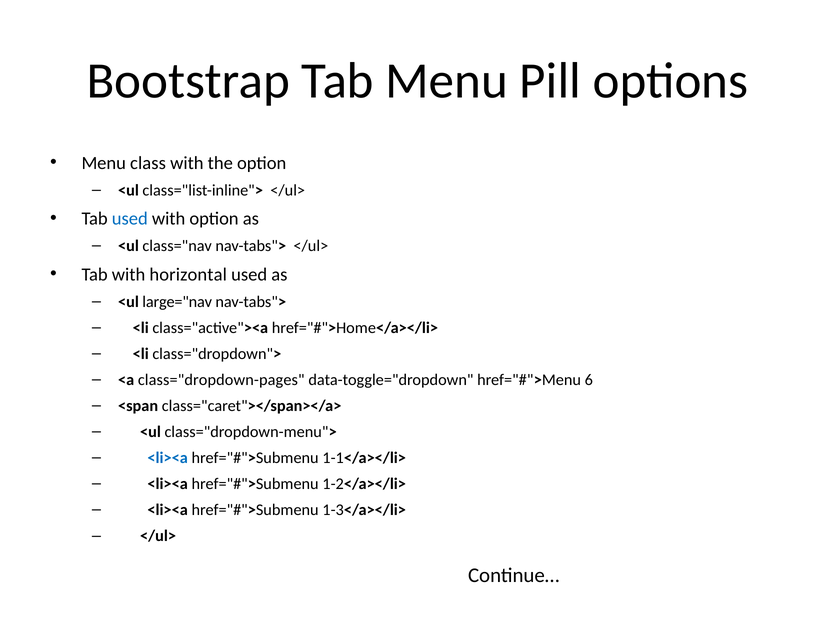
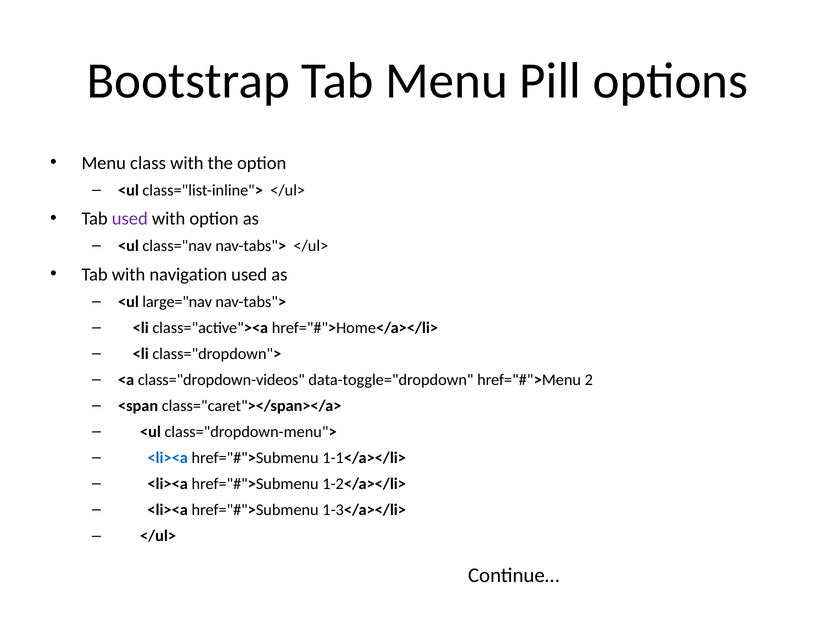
used colour: blue -> purple (130, 219)
horizontal: horizontal -> navigation (188, 274)
class="dropdown-pages: class="dropdown-pages -> class="dropdown-videos (221, 380)
6: 6 -> 2 (589, 380)
